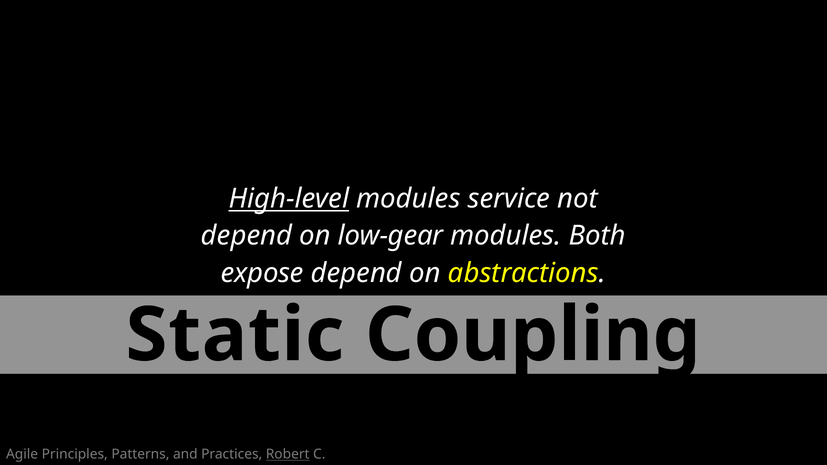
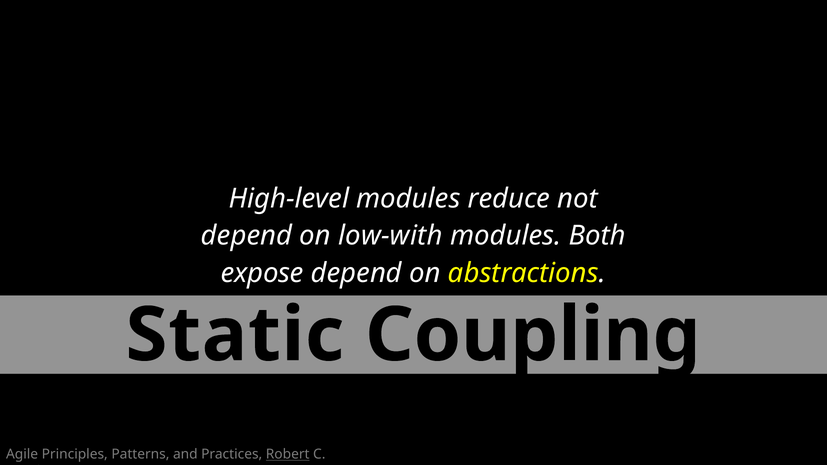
High-level underline: present -> none (289, 199)
service: service -> reduce (509, 199)
low-gear: low-gear -> low-with (390, 236)
